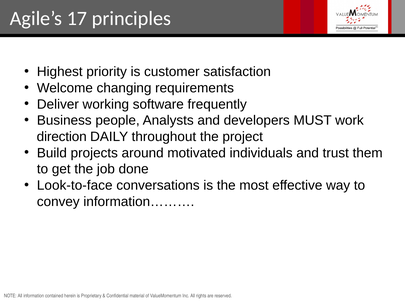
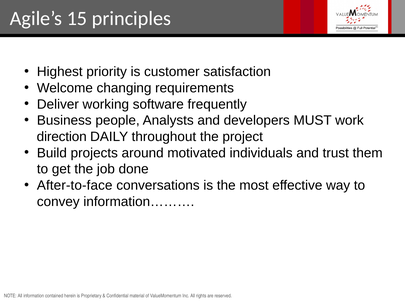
17: 17 -> 15 (77, 18)
Look-to-face: Look-to-face -> After-to-face (75, 185)
